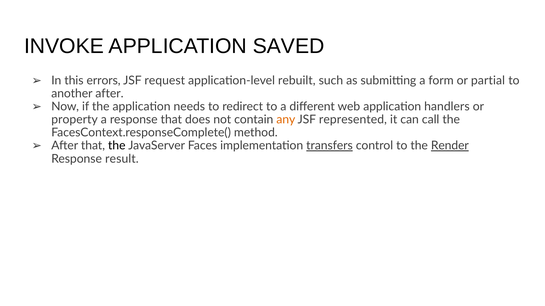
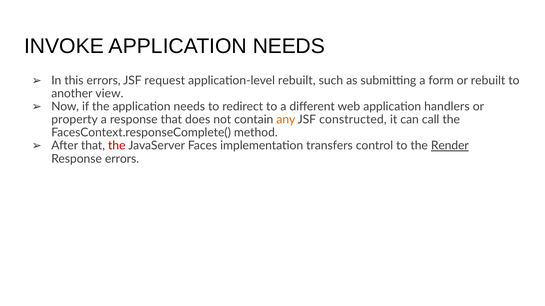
INVOKE APPLICATION SAVED: SAVED -> NEEDS (289, 46)
or partial: partial -> rebuilt (488, 81)
another after: after -> view (109, 94)
represented: represented -> constructed (353, 120)
the colour: black -> red (117, 146)
transfers underline: present -> none (330, 146)
Response result: result -> errors (122, 159)
